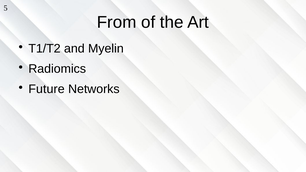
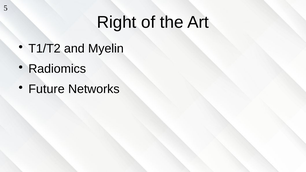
From: From -> Right (117, 22)
